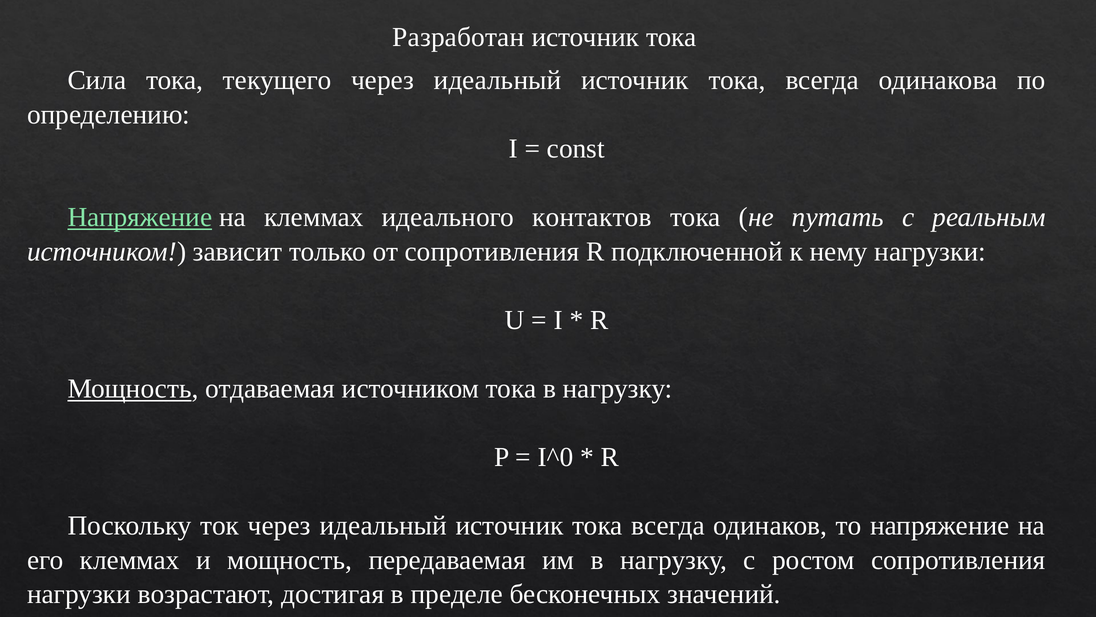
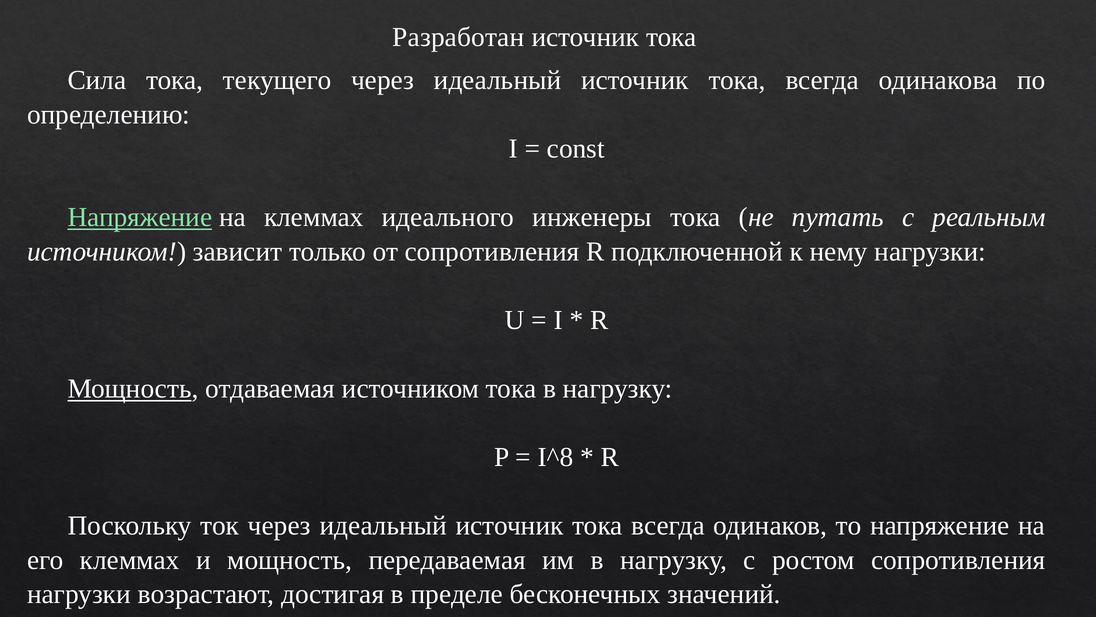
контактов: контактов -> инженеры (592, 217)
I^0: I^0 -> I^8 (555, 457)
